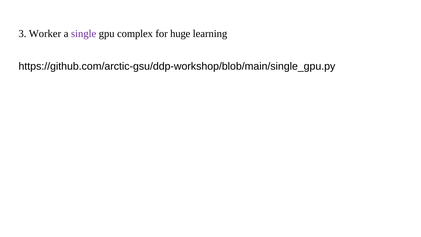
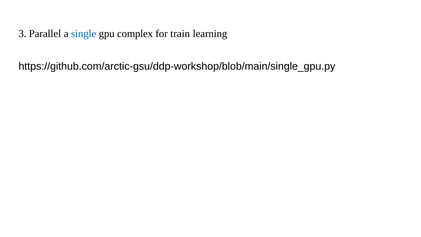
Worker: Worker -> Parallel (45, 34)
single colour: purple -> blue (84, 34)
huge: huge -> train (180, 34)
